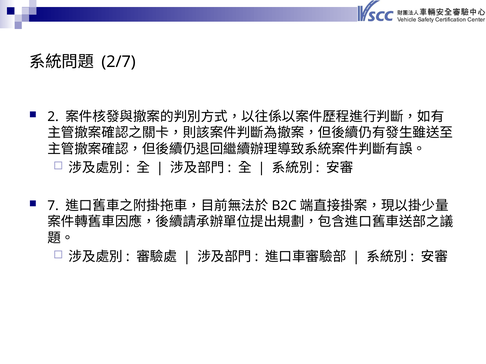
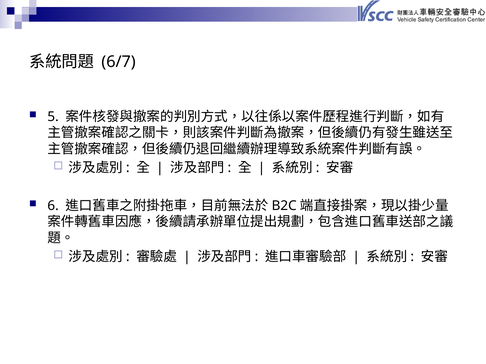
2/7: 2/7 -> 6/7 (119, 62)
2: 2 -> 5 (53, 117)
7: 7 -> 6 (53, 206)
